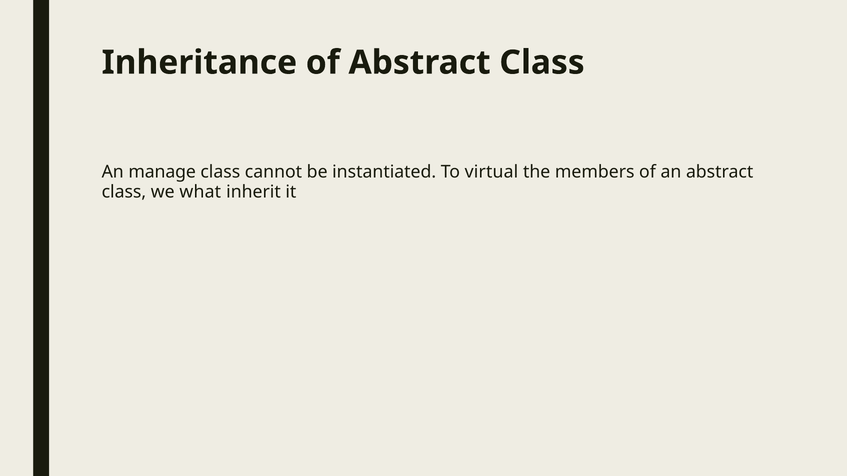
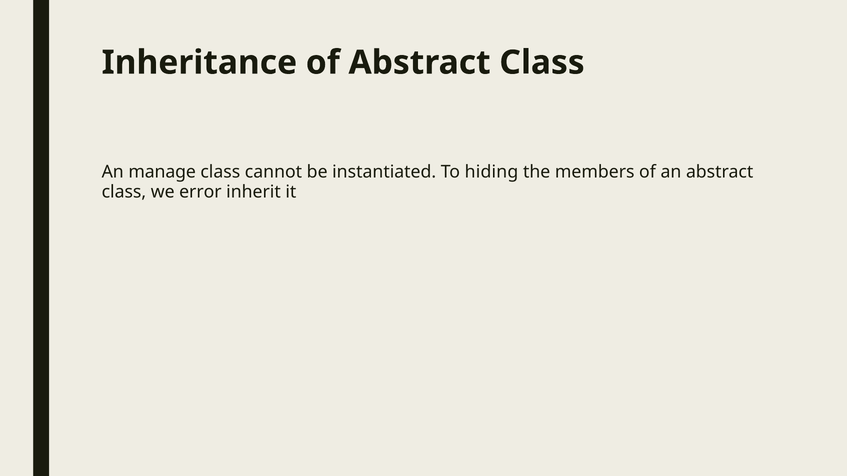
virtual: virtual -> hiding (491, 172)
what: what -> error (200, 192)
